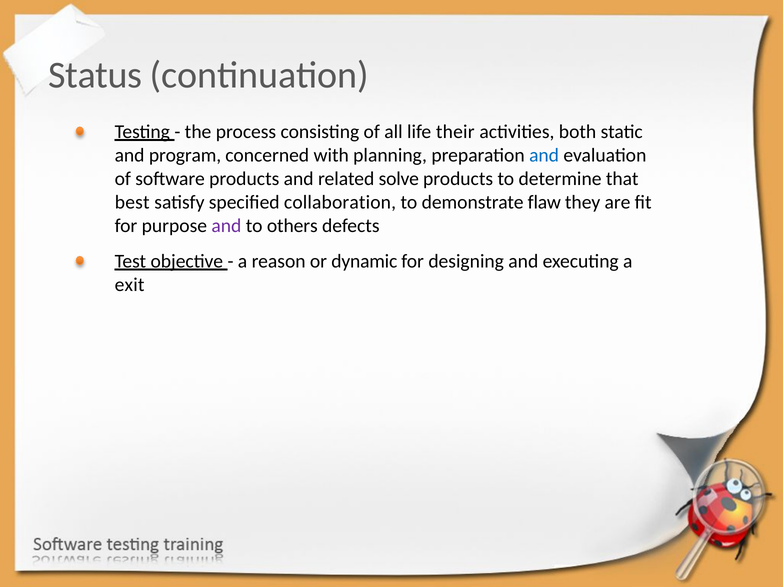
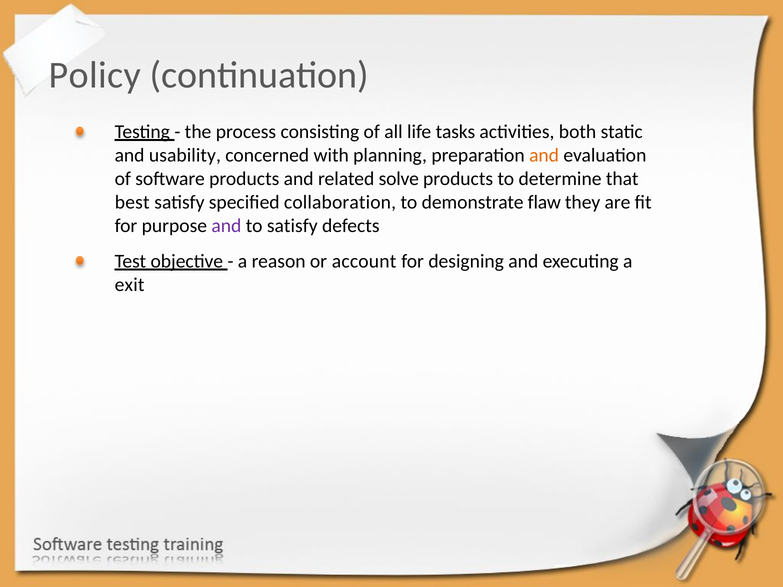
Status: Status -> Policy (95, 75)
their: their -> tasks (455, 132)
program: program -> usability (185, 155)
and colour: blue -> orange (544, 155)
to others: others -> satisfy (292, 226)
dynamic: dynamic -> account (364, 261)
